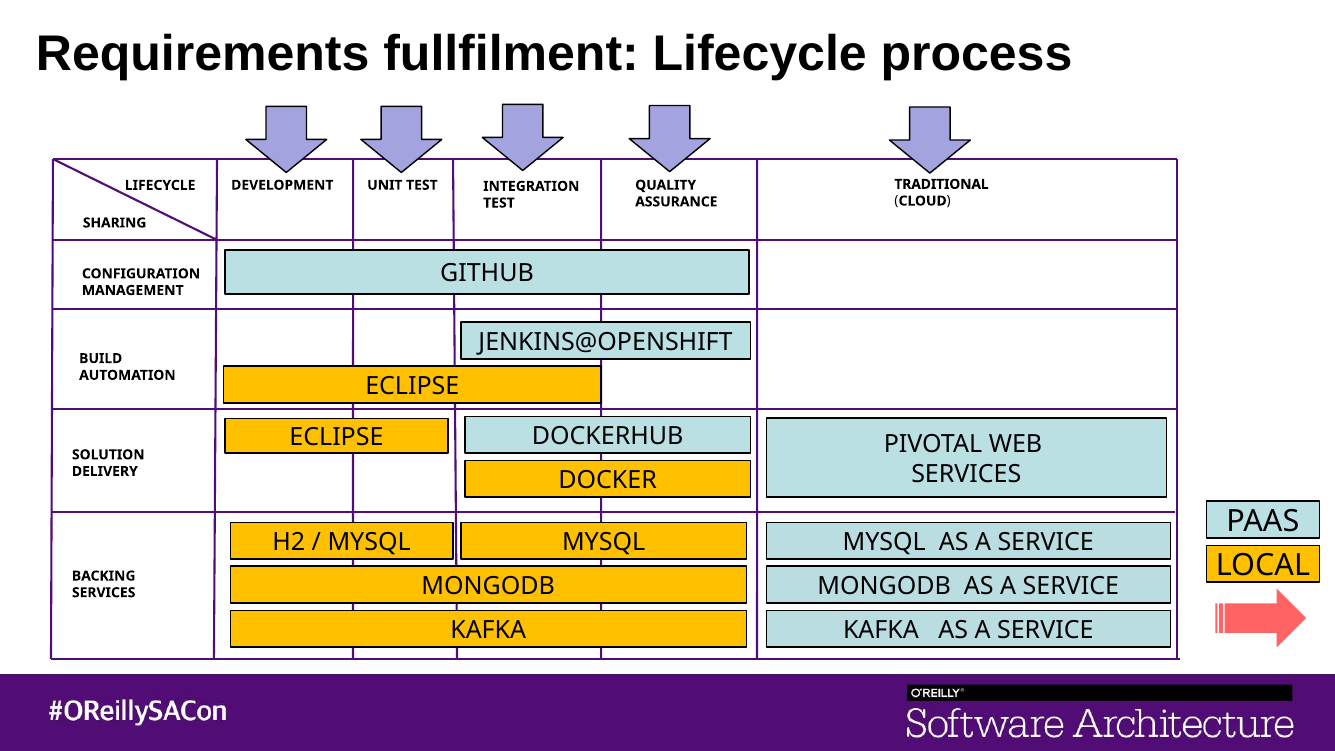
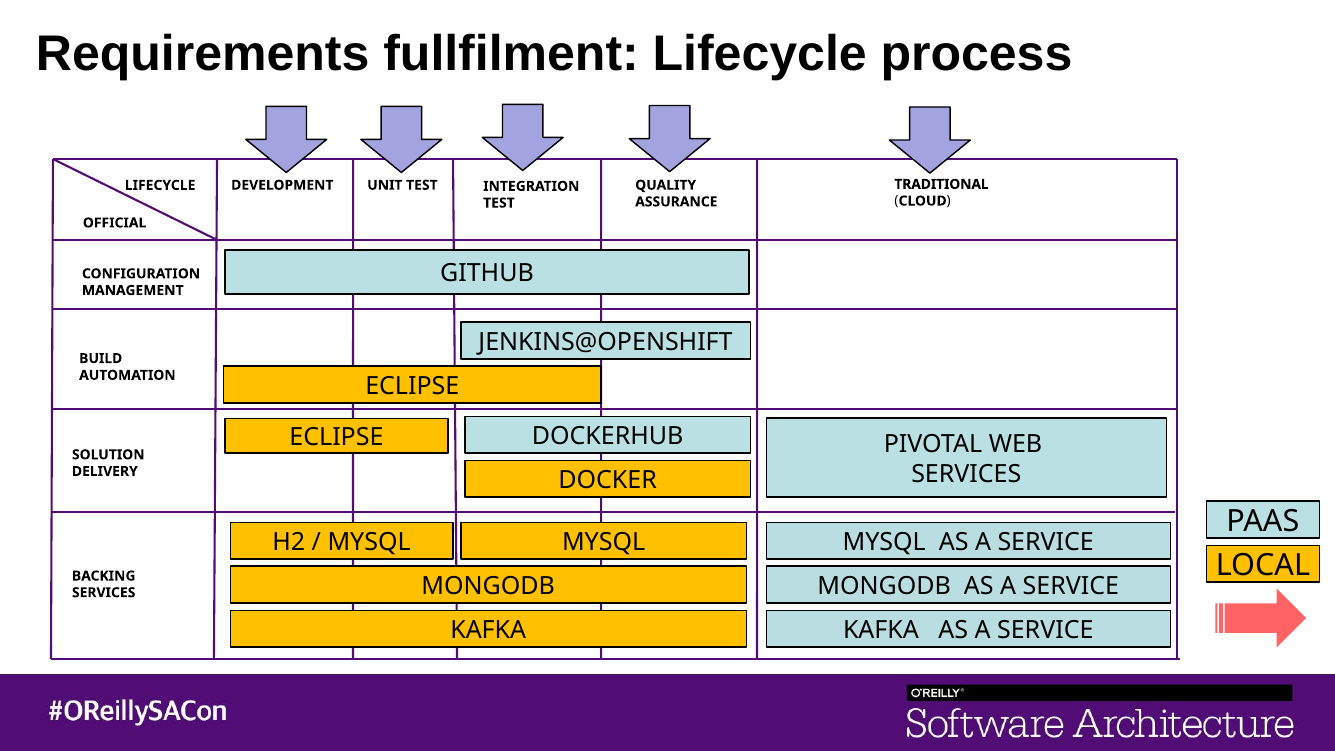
SHARING: SHARING -> OFFICIAL (115, 223)
